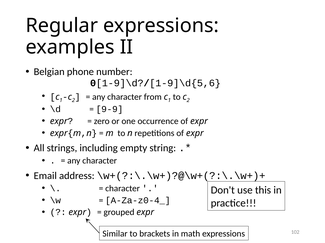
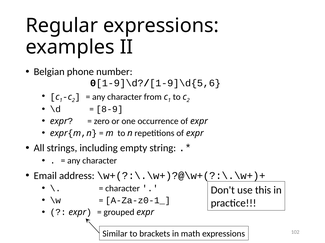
9-9: 9-9 -> 8-9 (110, 109)
A-Za-z0-4_: A-Za-z0-4_ -> A-Za-z0-1_ (138, 201)
